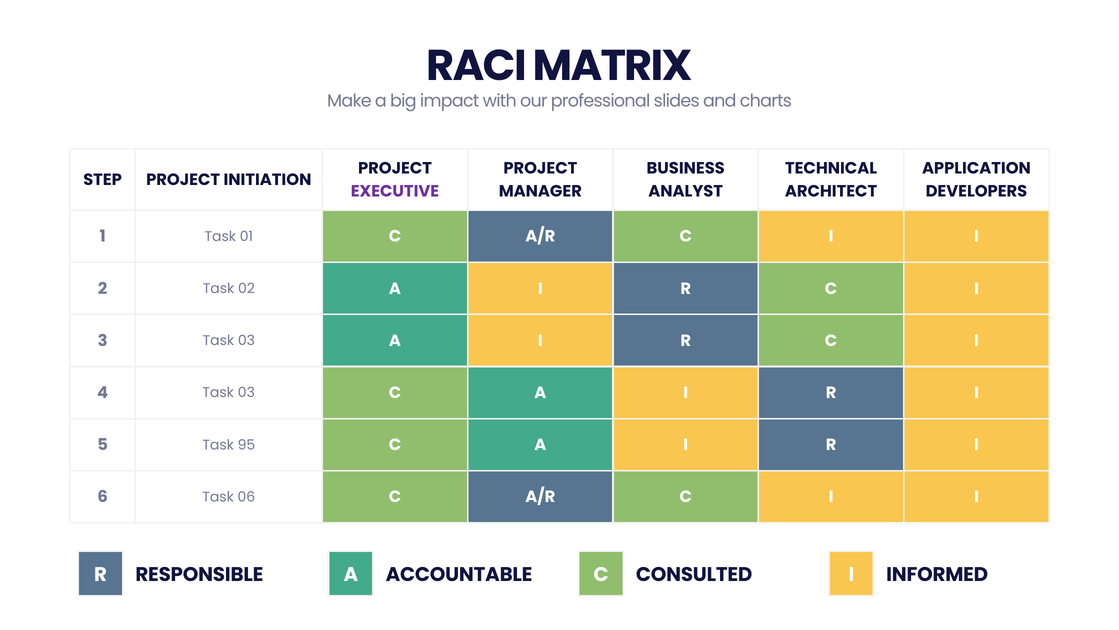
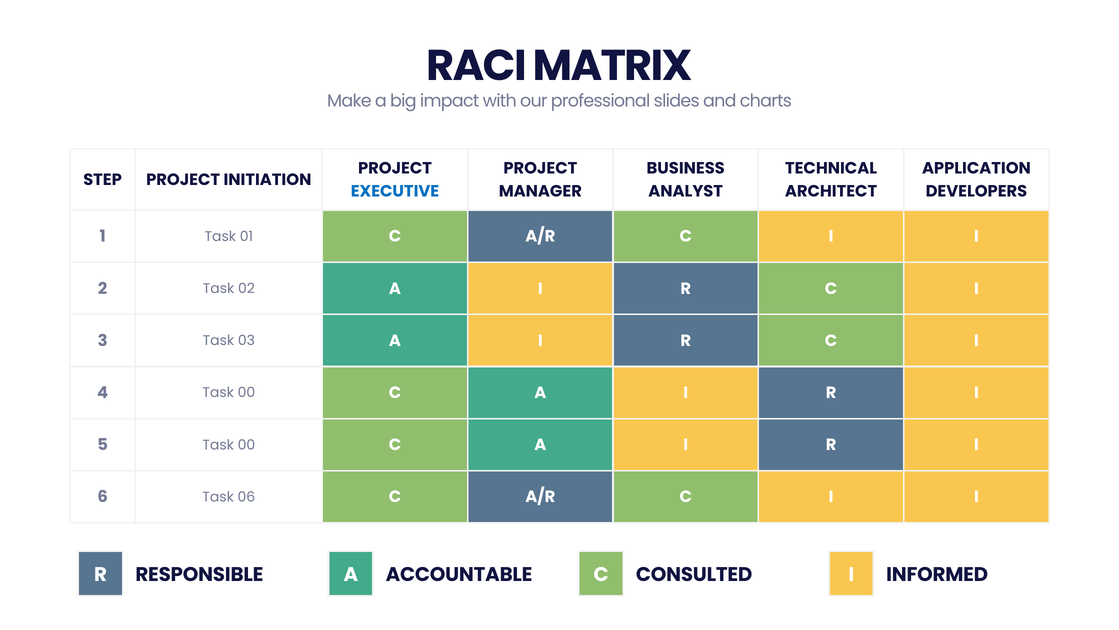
EXECUTIVE colour: purple -> blue (395, 191)
4 Task 03: 03 -> 00 (246, 393)
5 Task 95: 95 -> 00 (246, 445)
